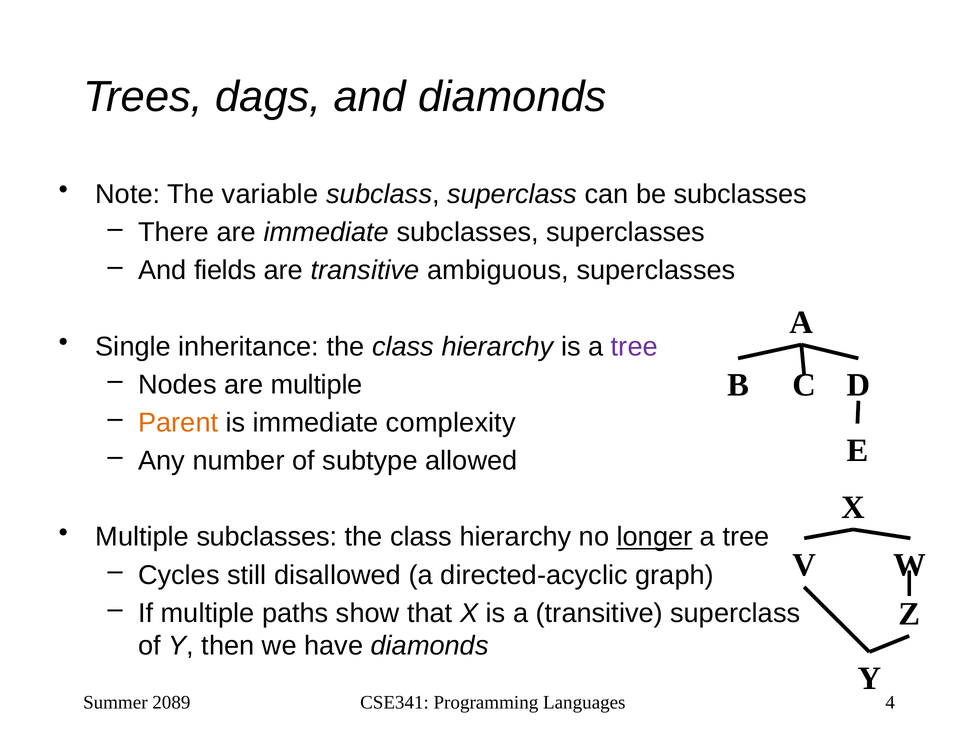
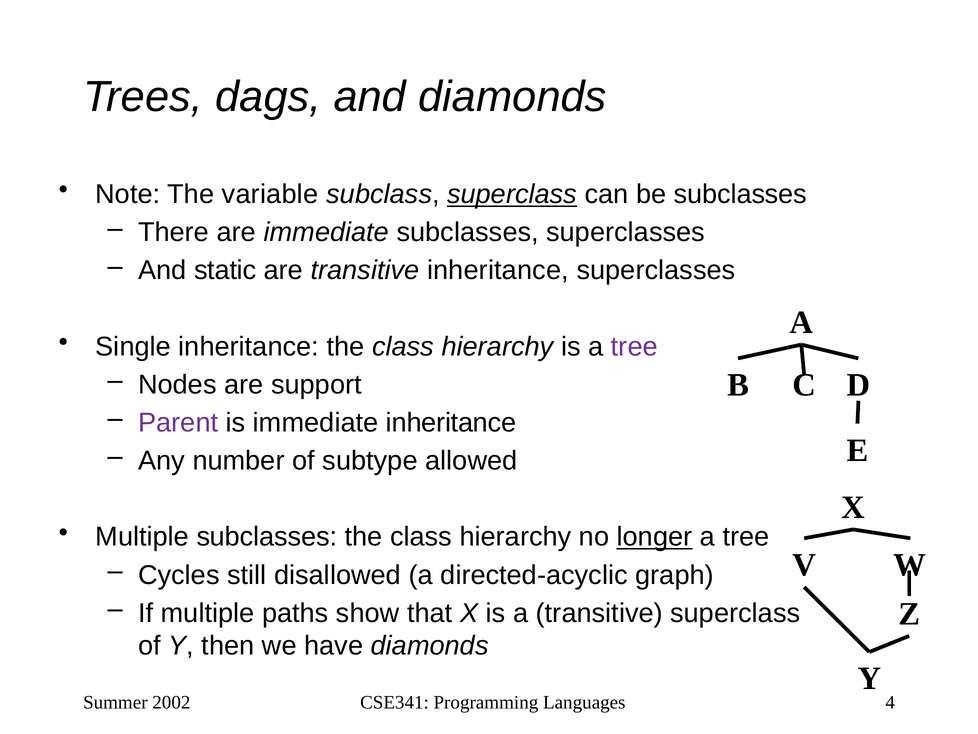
superclass underline: none -> present (512, 194)
fields: fields -> static (225, 270)
transitive ambiguous: ambiguous -> inheritance (498, 270)
are multiple: multiple -> support (316, 384)
Parent colour: orange -> purple (178, 423)
immediate complexity: complexity -> inheritance (451, 423)
2089: 2089 -> 2002 (171, 702)
